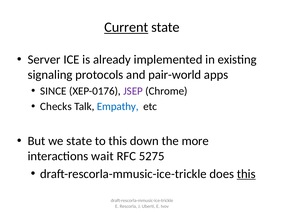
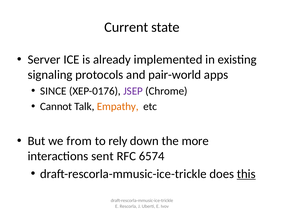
Current underline: present -> none (126, 27)
Checks: Checks -> Cannot (56, 107)
Empathy colour: blue -> orange (118, 107)
we state: state -> from (79, 141)
to this: this -> rely (118, 141)
wait: wait -> sent (102, 156)
5275: 5275 -> 6574 (152, 156)
